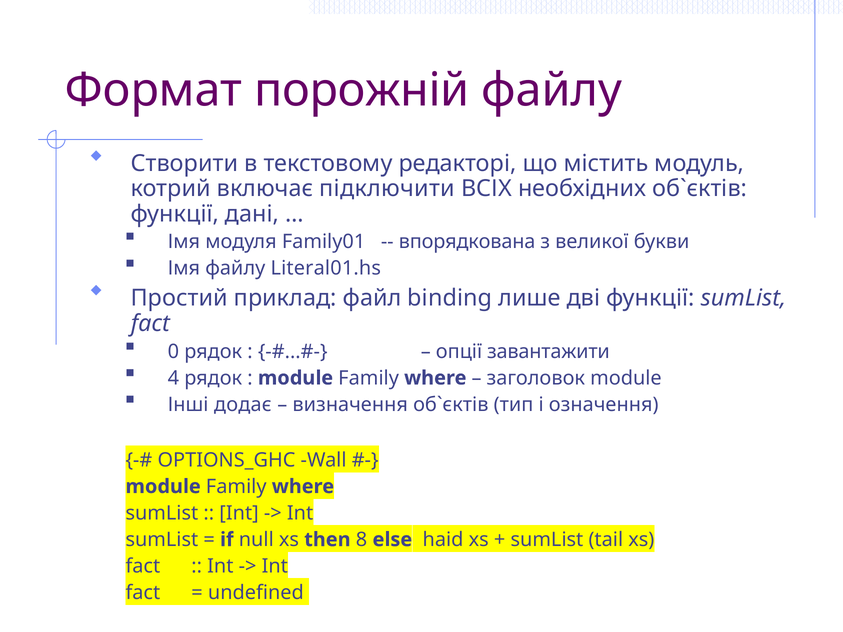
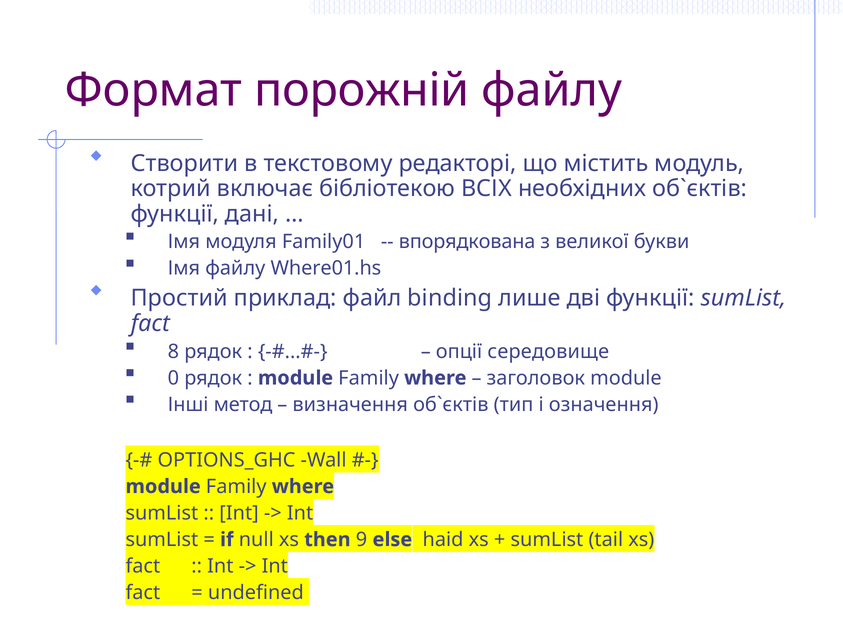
підключити: підключити -> бібліотекою (387, 189)
Literal01.hs: Literal01.hs -> Where01.hs (326, 269)
0: 0 -> 8 (173, 352)
завантажити: завантажити -> середовище (548, 352)
4: 4 -> 0 (173, 378)
додає: додає -> метод (243, 405)
8: 8 -> 9 (361, 540)
